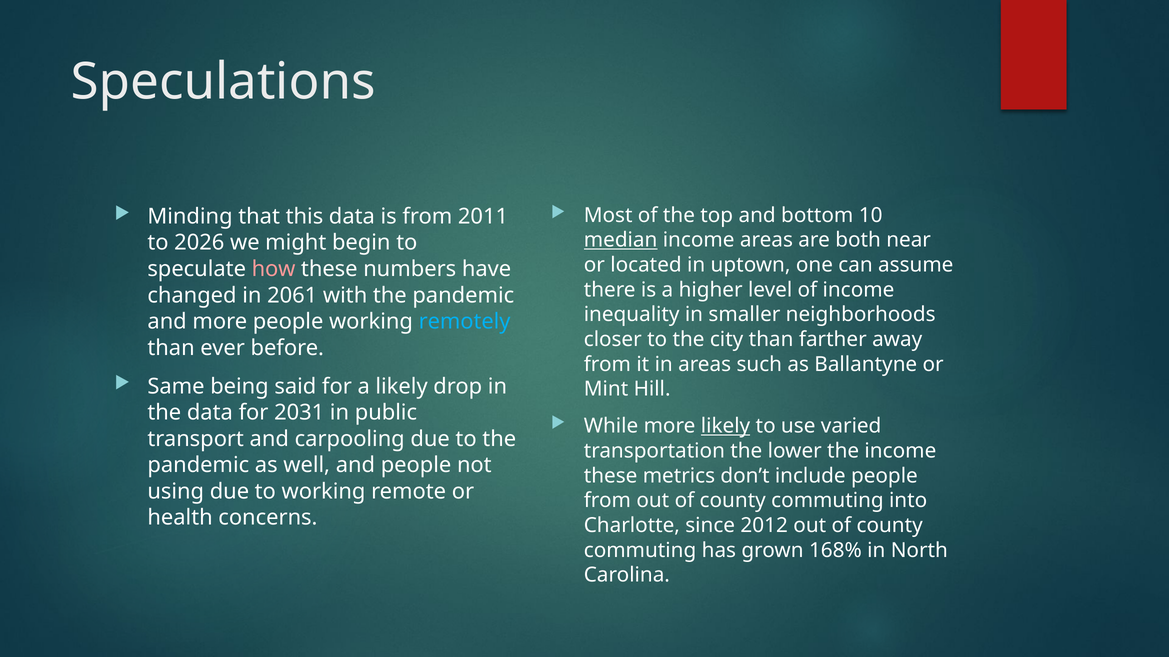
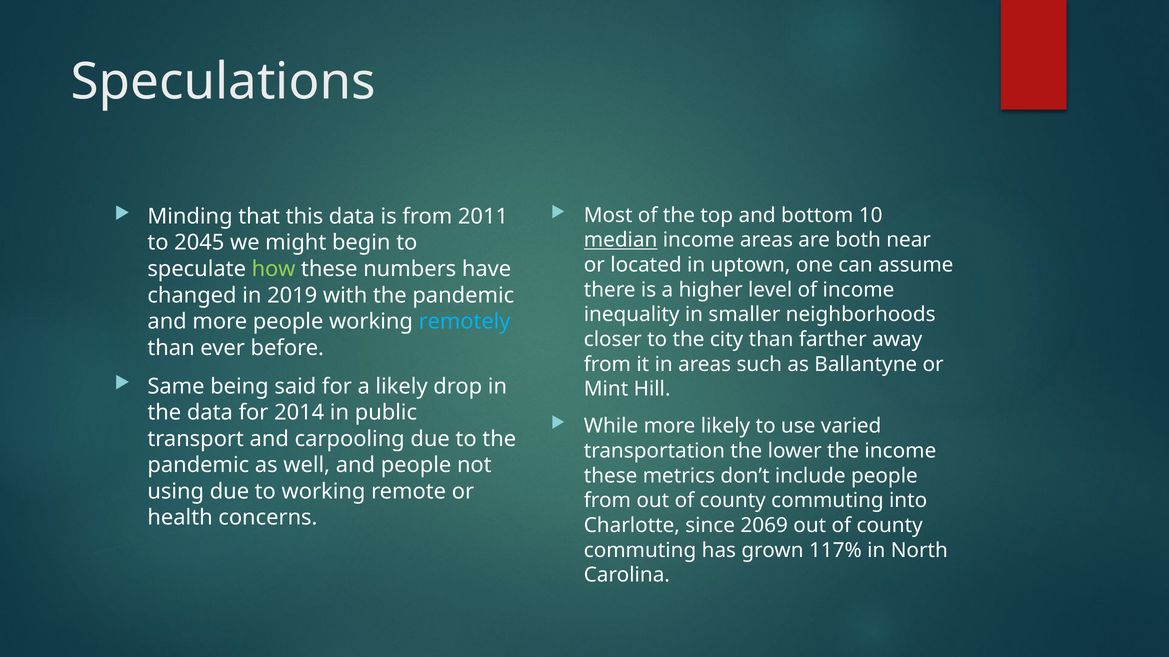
2026: 2026 -> 2045 (199, 243)
how colour: pink -> light green (274, 269)
2061: 2061 -> 2019 (292, 296)
2031: 2031 -> 2014 (299, 413)
likely underline: present -> none (725, 426)
2012: 2012 -> 2069 (764, 526)
168%: 168% -> 117% (835, 551)
